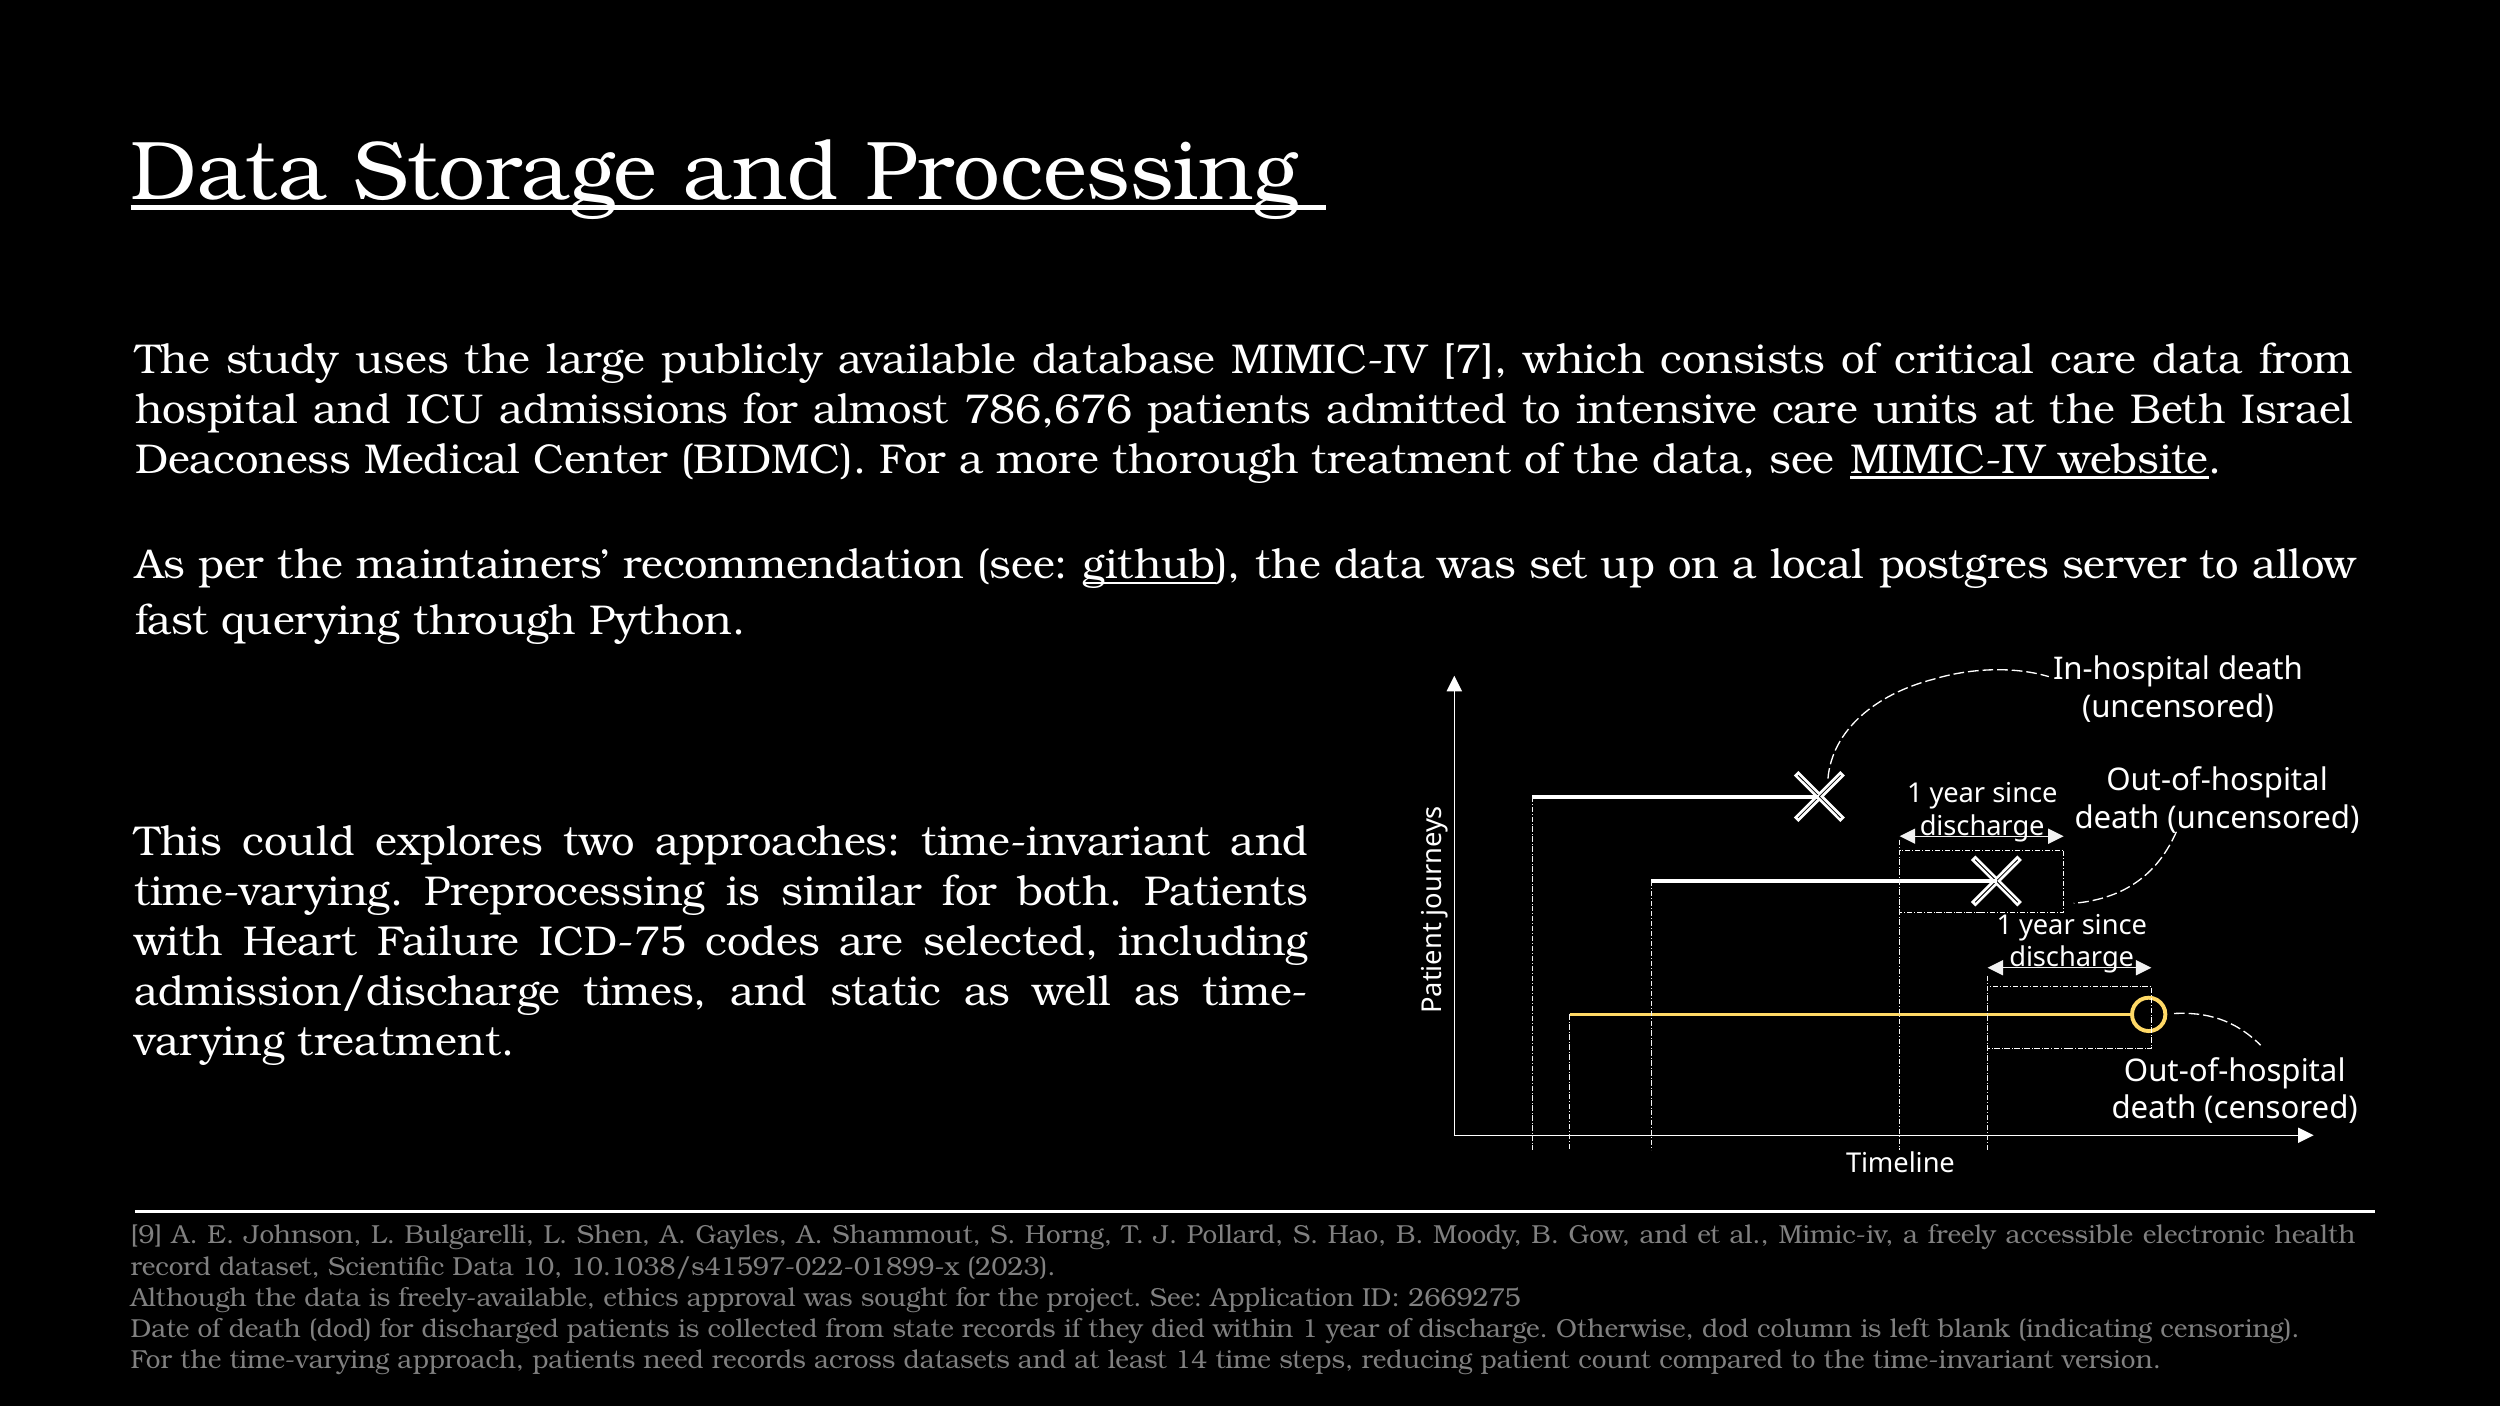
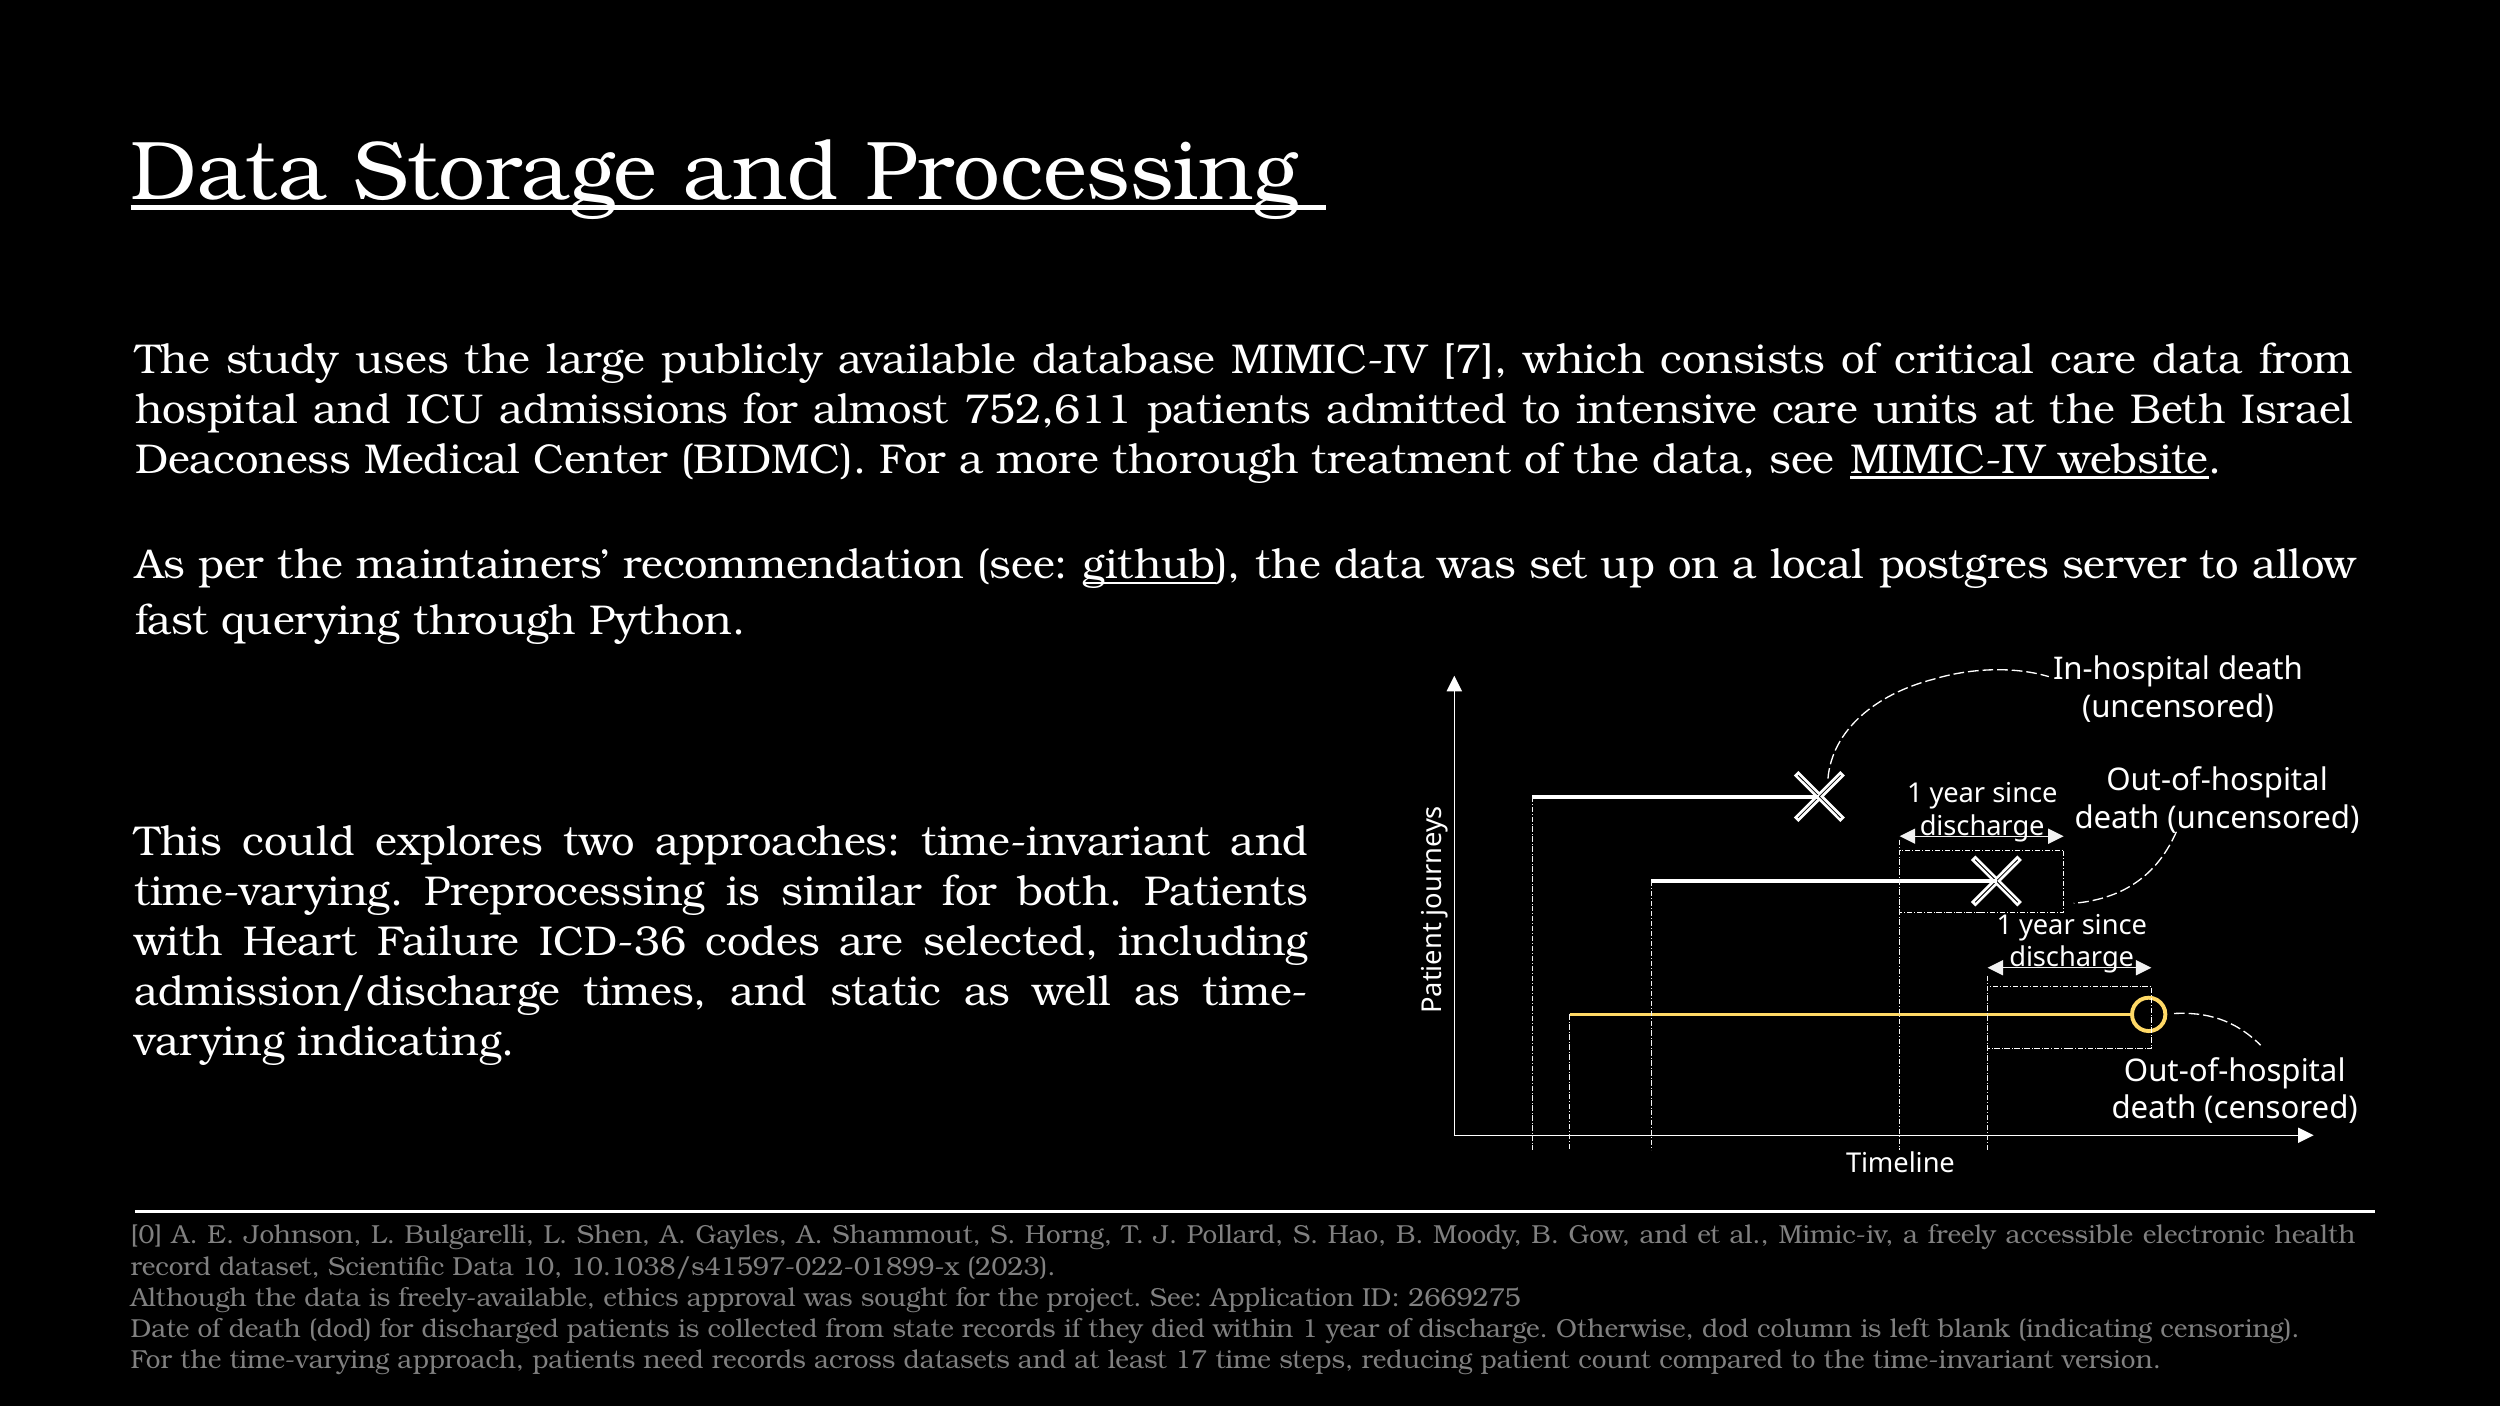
786,676: 786,676 -> 752,611 (1048, 410)
ICD-75: ICD-75 -> ICD-36 (613, 942)
treatment: treatment -> indicating (406, 1042)
9: 9 -> 0 (146, 1235)
14: 14 -> 17 (1191, 1361)
